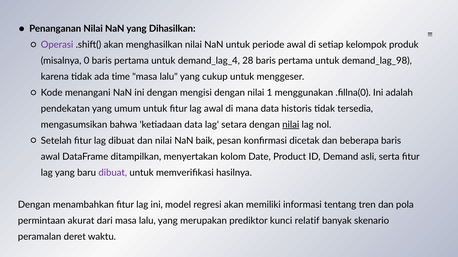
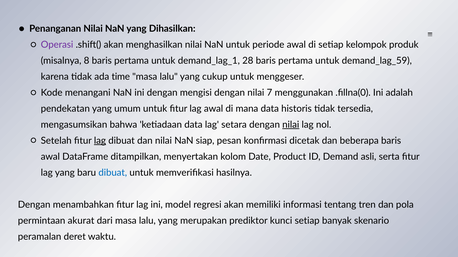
0: 0 -> 8 (87, 61)
demand_lag_4: demand_lag_4 -> demand_lag_1 (209, 61)
demand_lag_98: demand_lag_98 -> demand_lag_59 (377, 61)
1: 1 -> 7 (269, 93)
lag underline: none -> present (100, 141)
baik: baik -> siap (205, 141)
dibuat colour: purple -> blue (113, 173)
kunci relatif: relatif -> setiap (307, 221)
